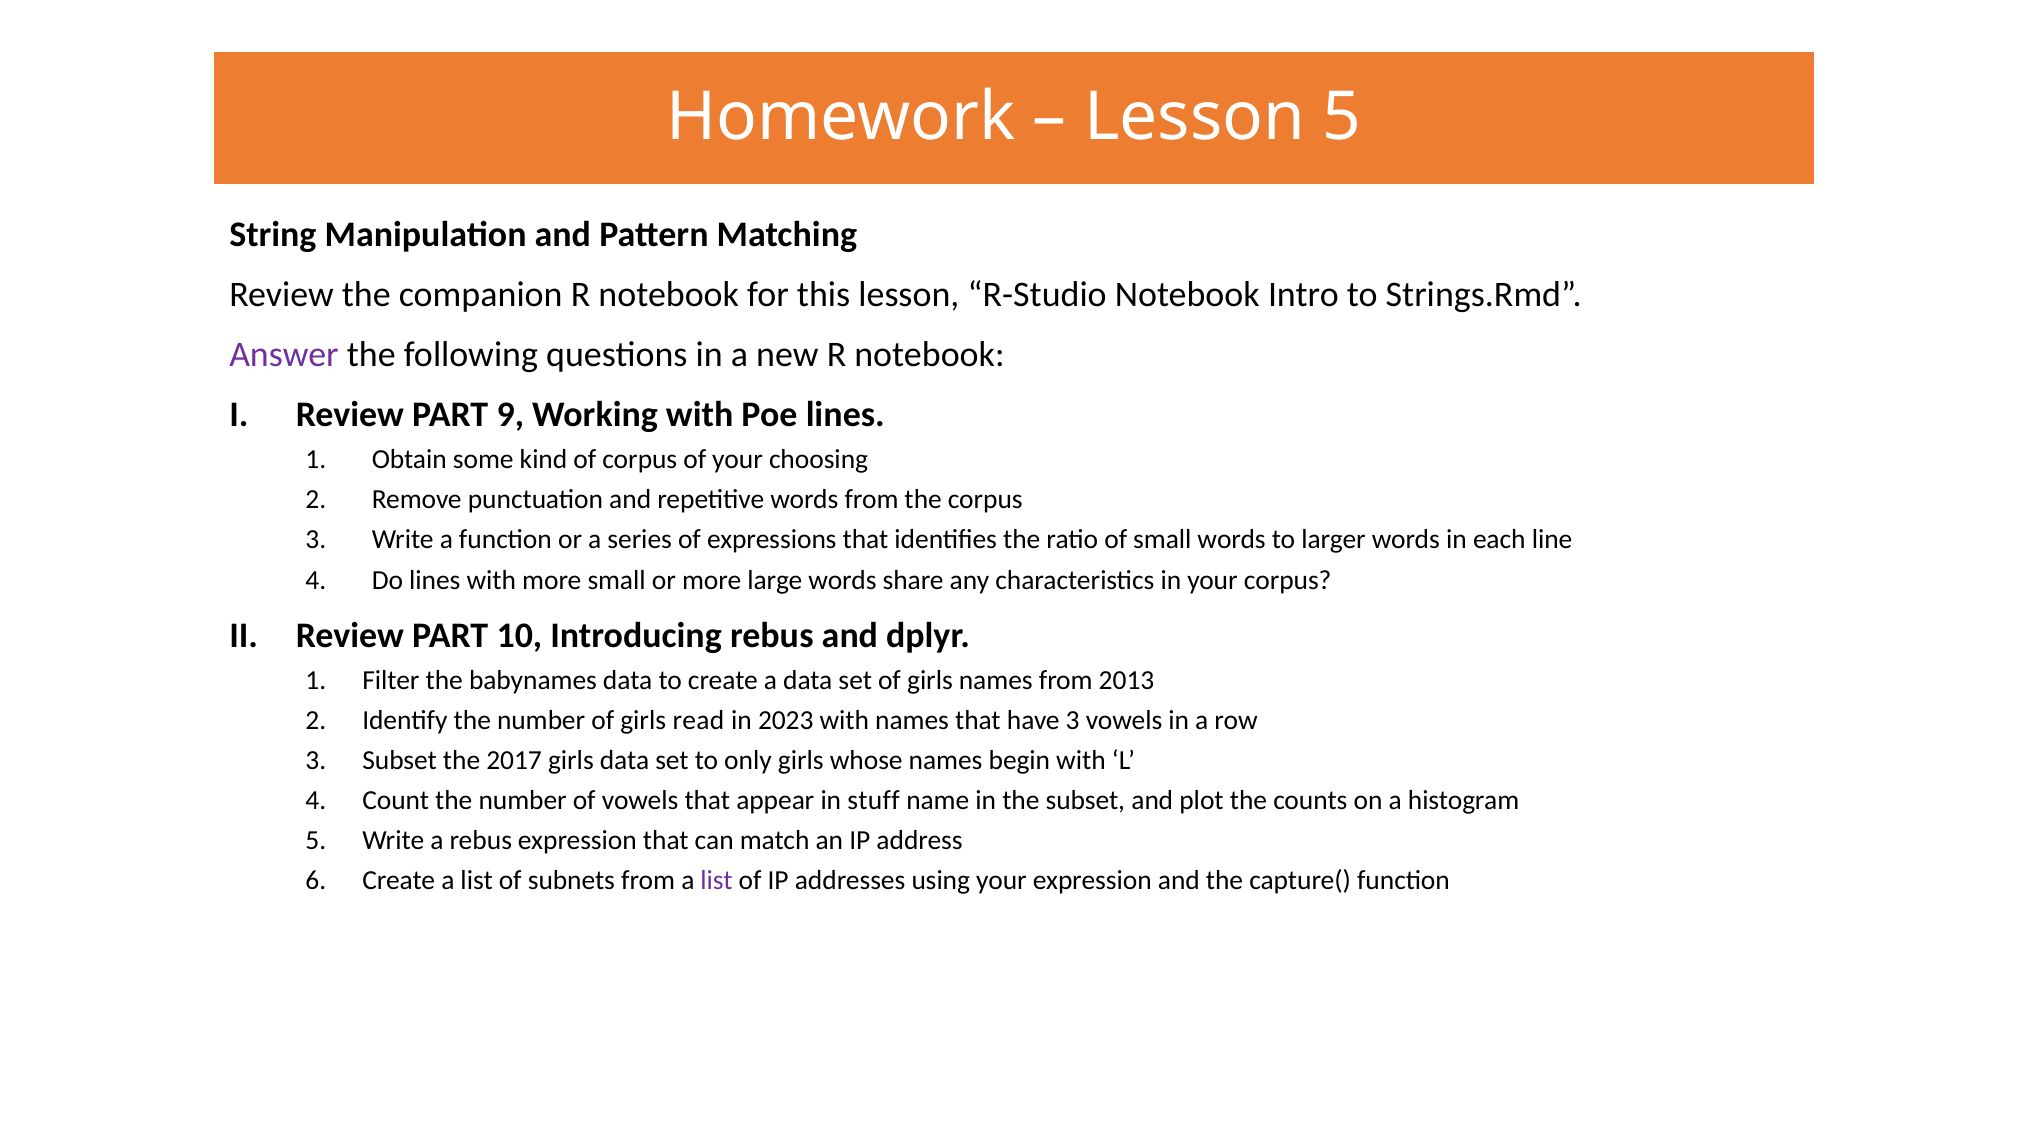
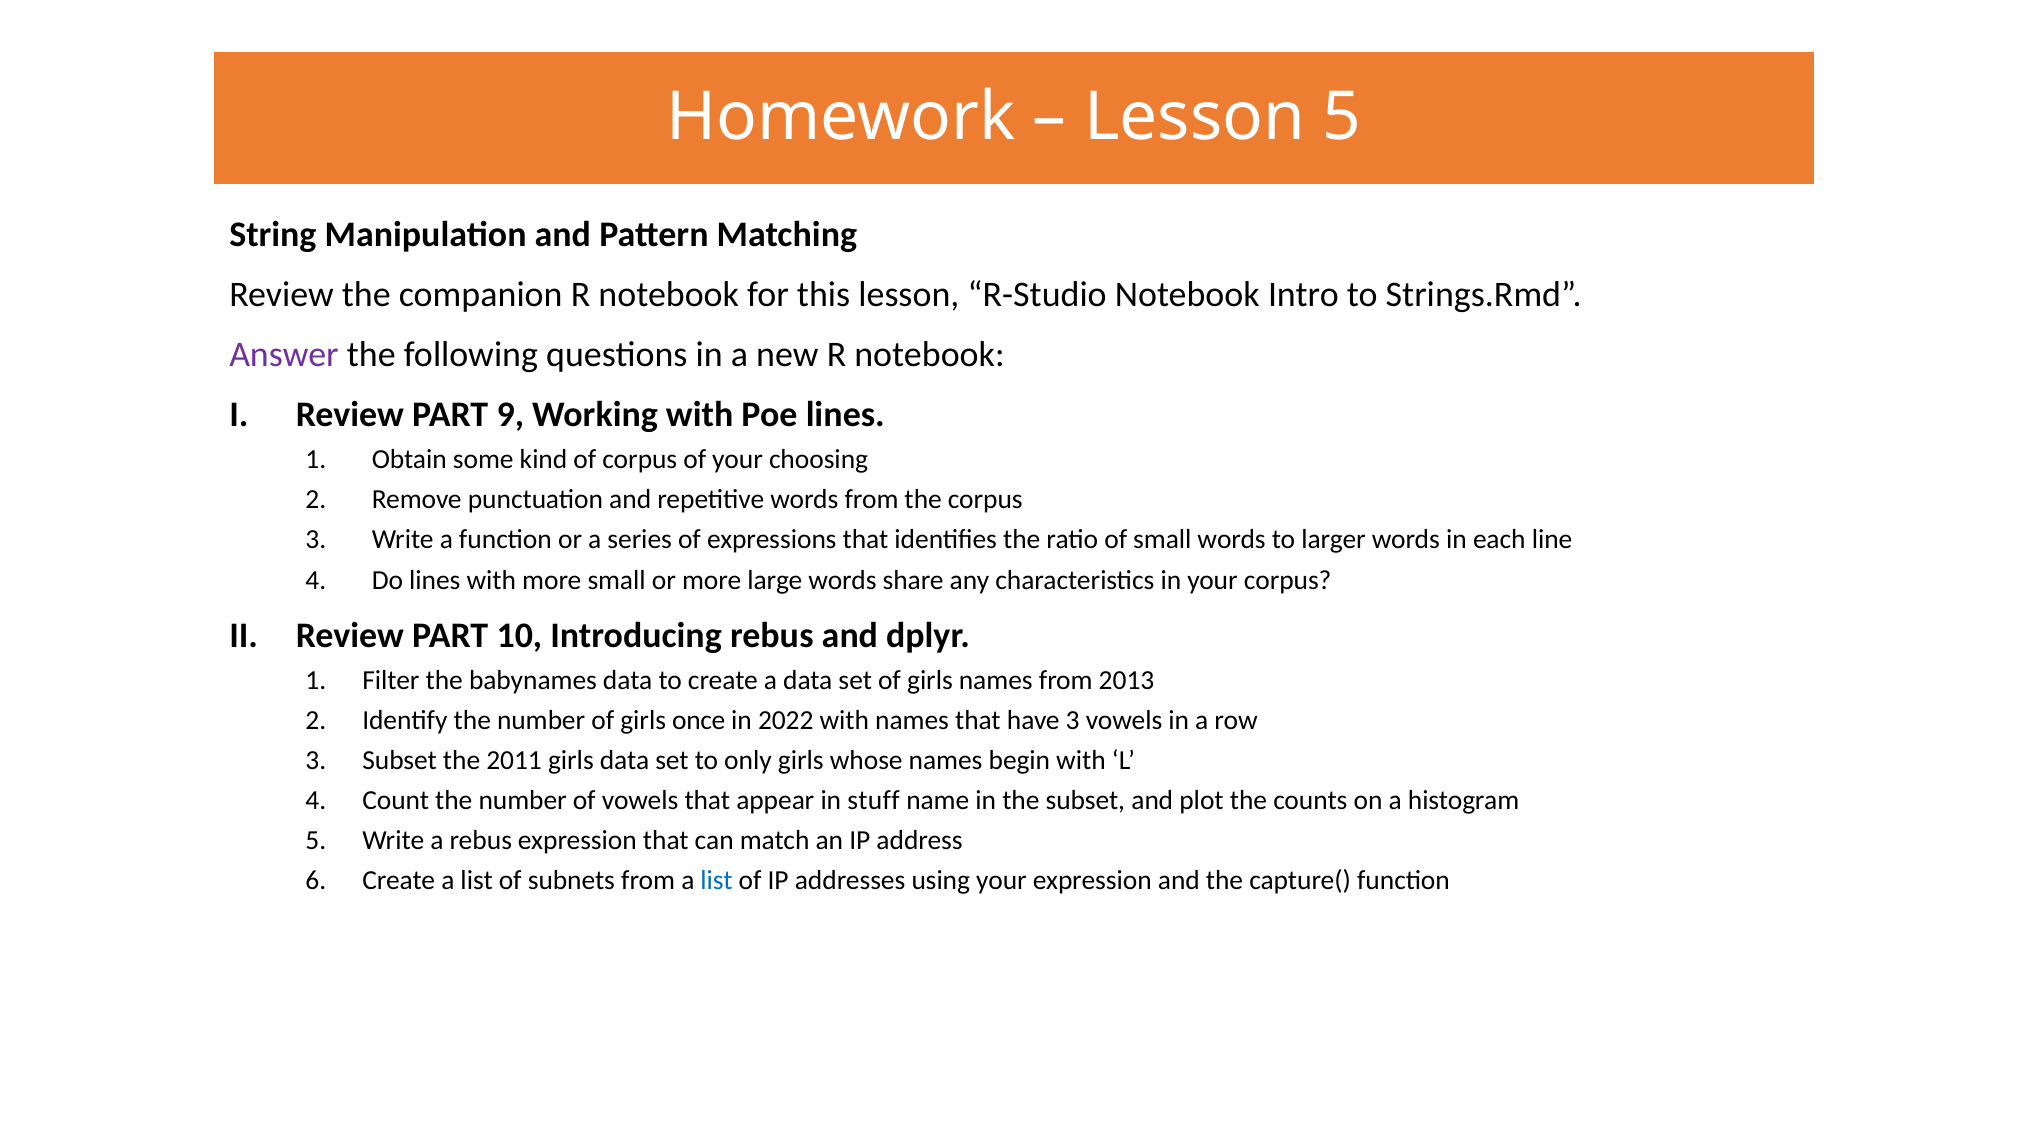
read: read -> once (699, 720)
2023: 2023 -> 2022 (786, 720)
2017: 2017 -> 2011 (514, 760)
list colour: purple -> blue (717, 880)
